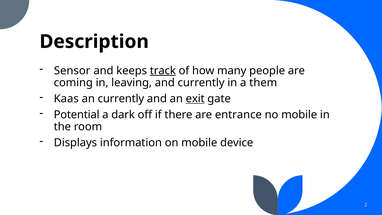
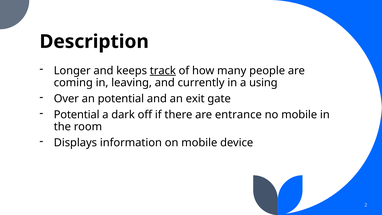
Sensor: Sensor -> Longer (72, 71)
them: them -> using (263, 83)
Kaas: Kaas -> Over (66, 99)
an currently: currently -> potential (121, 99)
exit underline: present -> none (195, 99)
